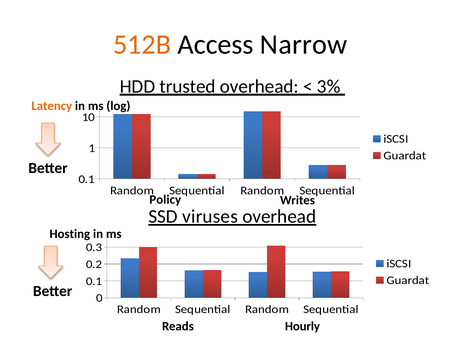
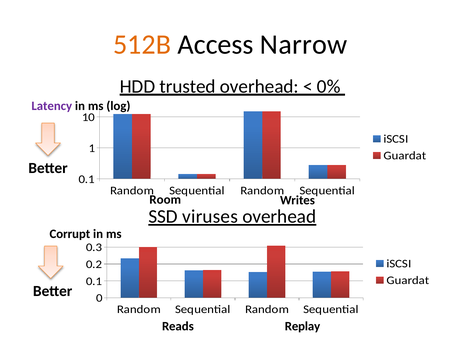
3%: 3% -> 0% (329, 86)
Latency colour: orange -> purple (52, 106)
Policy: Policy -> Room (165, 200)
Hosting: Hosting -> Corrupt (70, 234)
Hourly: Hourly -> Replay (302, 326)
